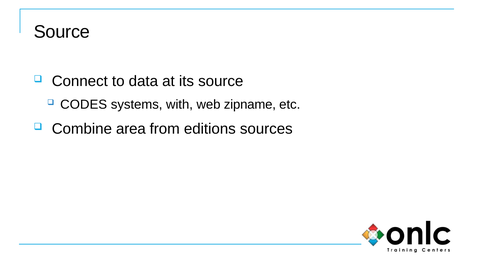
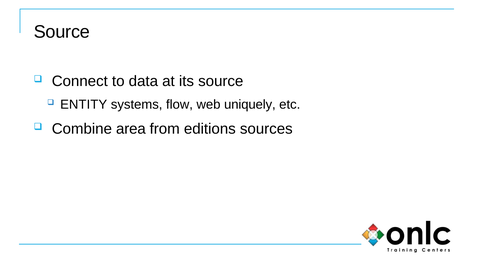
CODES: CODES -> ENTITY (84, 104)
with: with -> flow (179, 104)
zipname: zipname -> uniquely (250, 104)
